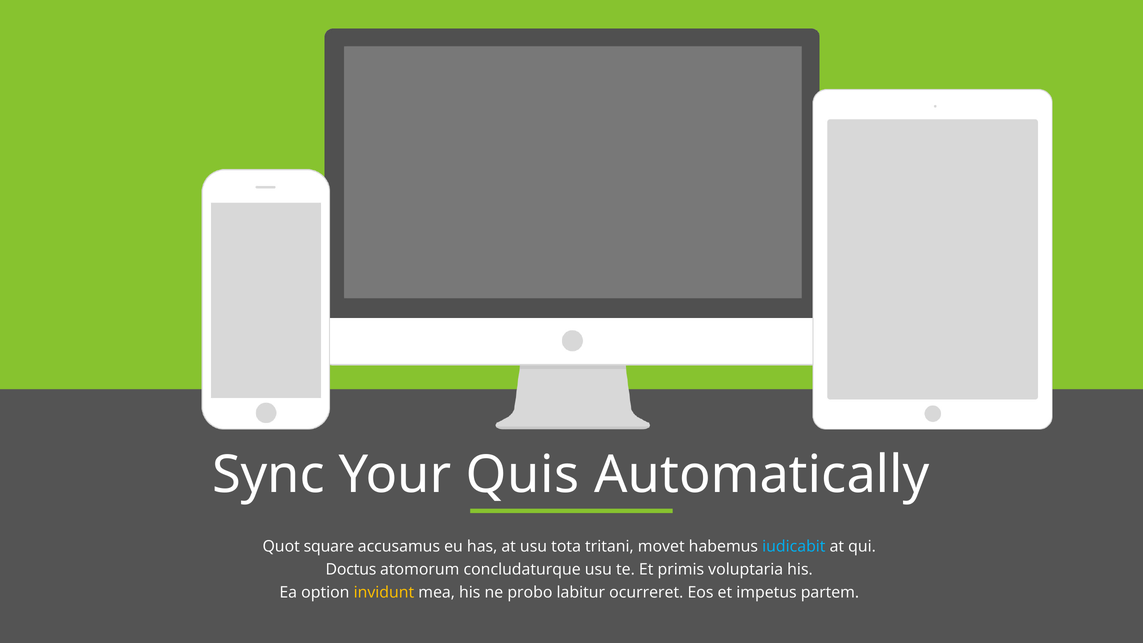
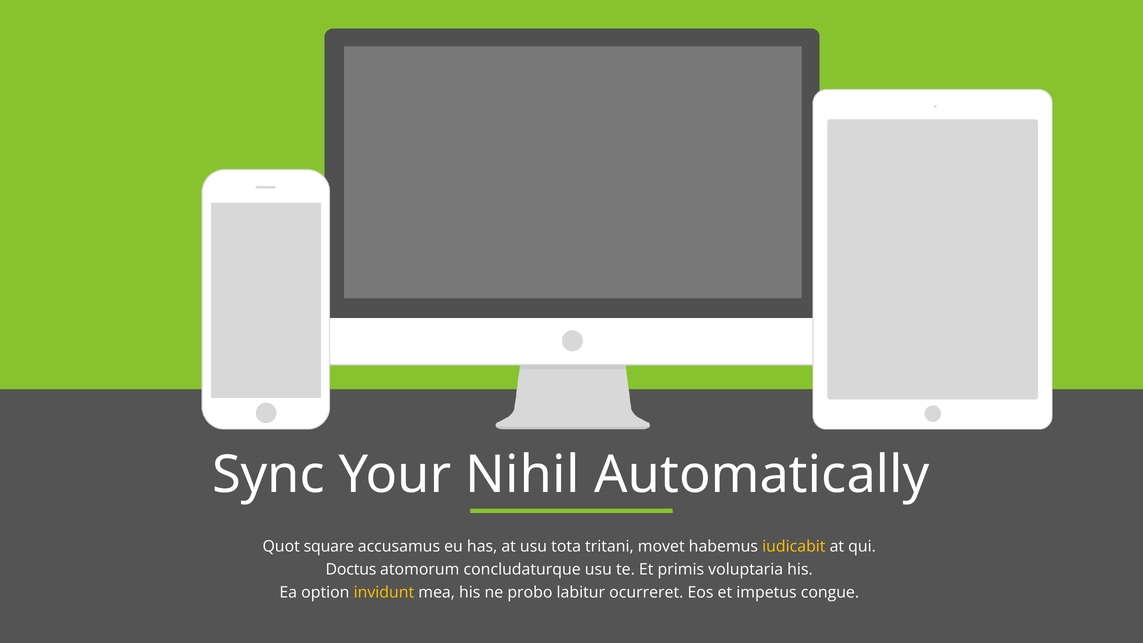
Quis: Quis -> Nihil (523, 475)
iudicabit colour: light blue -> yellow (794, 547)
partem: partem -> congue (830, 592)
